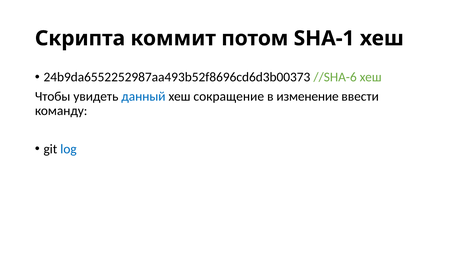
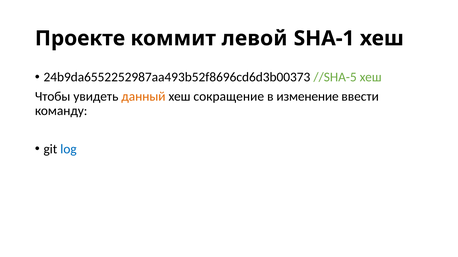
Скрипта: Скрипта -> Проекте (80, 38)
потом: потом -> левой (255, 38)
//SHA-6: //SHA-6 -> //SHA-5 (335, 77)
данный colour: blue -> orange (143, 97)
